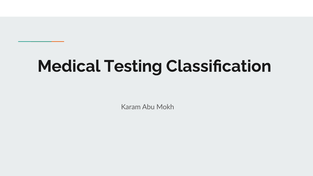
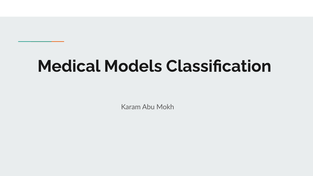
Testing: Testing -> Models (133, 66)
